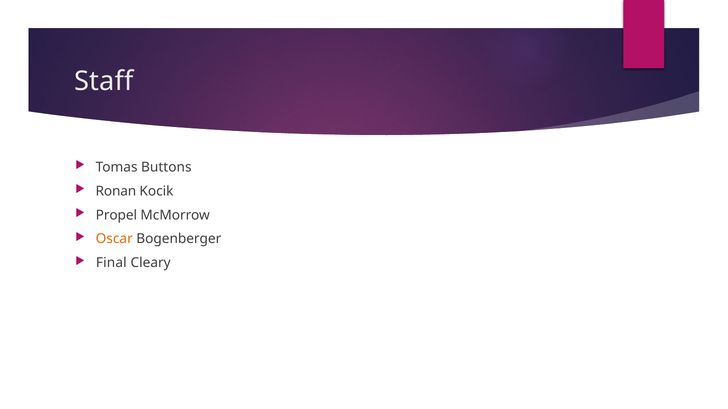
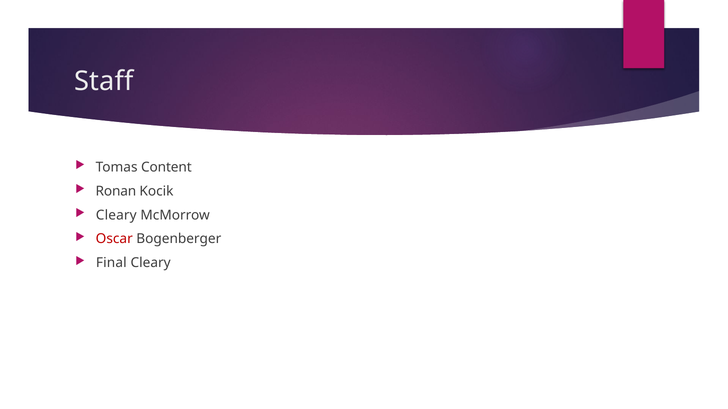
Buttons: Buttons -> Content (166, 167)
Propel: Propel -> Cleary (116, 215)
Oscar colour: orange -> red (114, 239)
